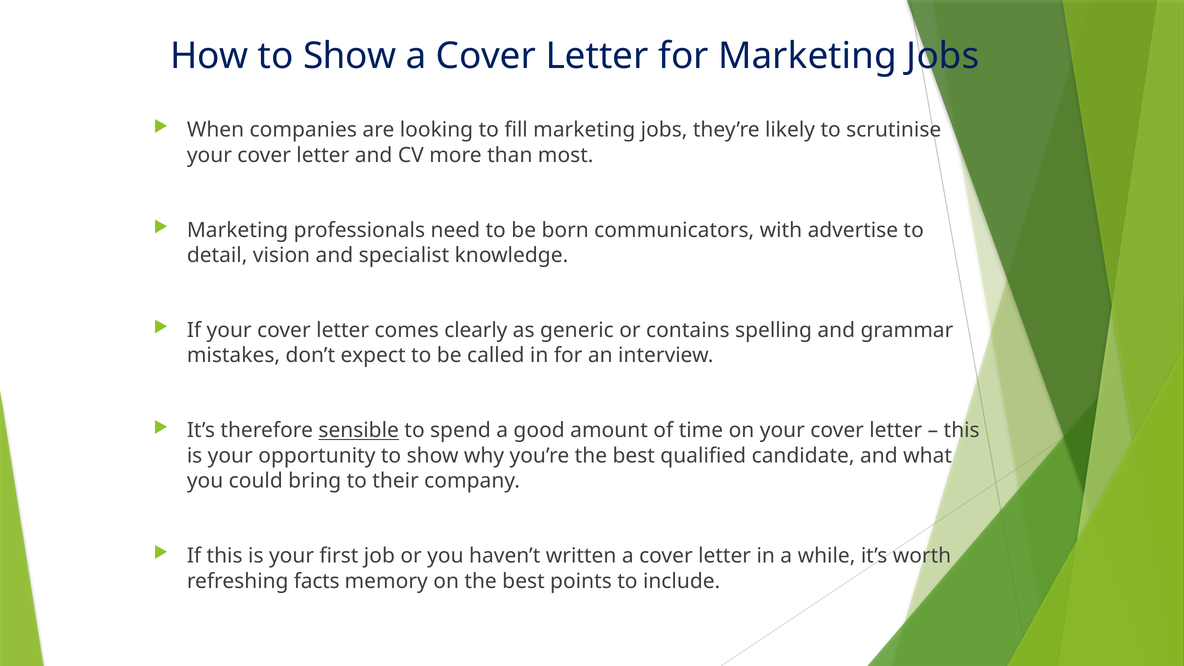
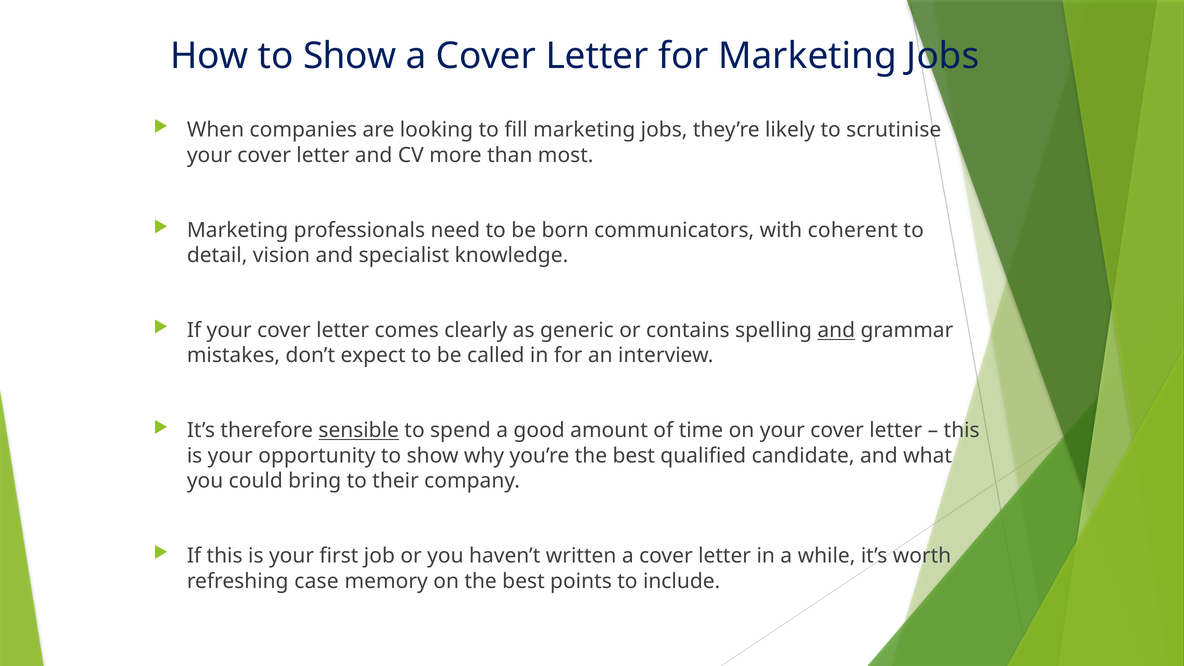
advertise: advertise -> coherent (853, 230)
and underline: none -> present (836, 330)
facts: facts -> case (317, 581)
